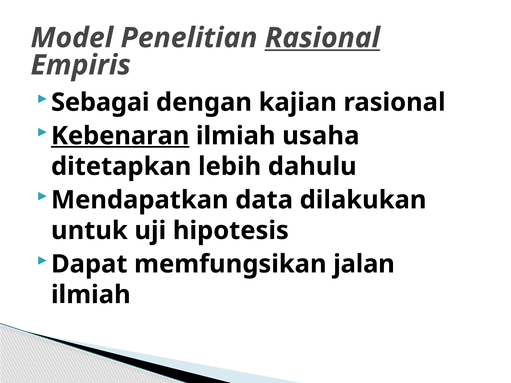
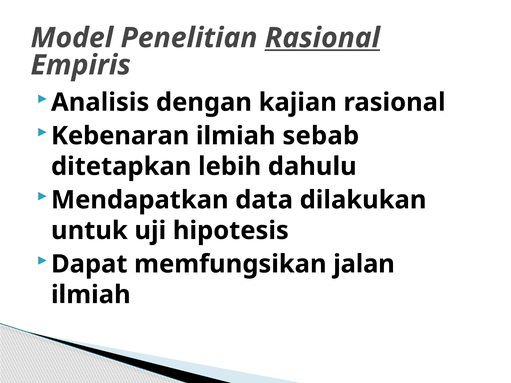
Sebagai: Sebagai -> Analisis (100, 102)
Kebenaran underline: present -> none (120, 136)
usaha: usaha -> sebab (321, 136)
